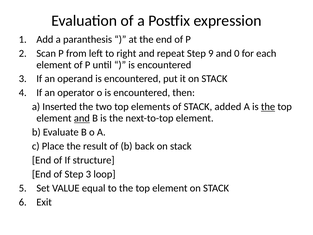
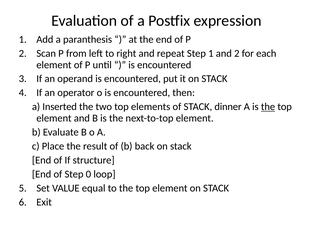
Step 9: 9 -> 1 (211, 53)
and 0: 0 -> 2 (237, 53)
added: added -> dinner (228, 107)
and underline: present -> none (82, 118)
Step 3: 3 -> 0 (88, 174)
